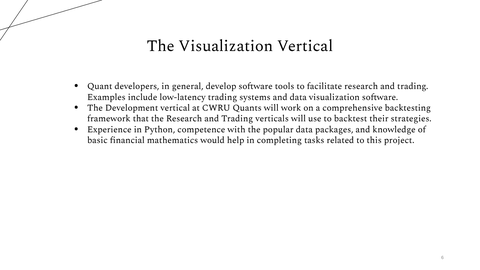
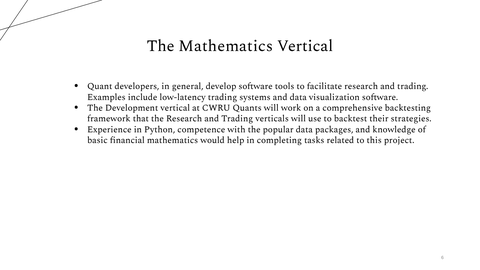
The Visualization: Visualization -> Mathematics (226, 46)
